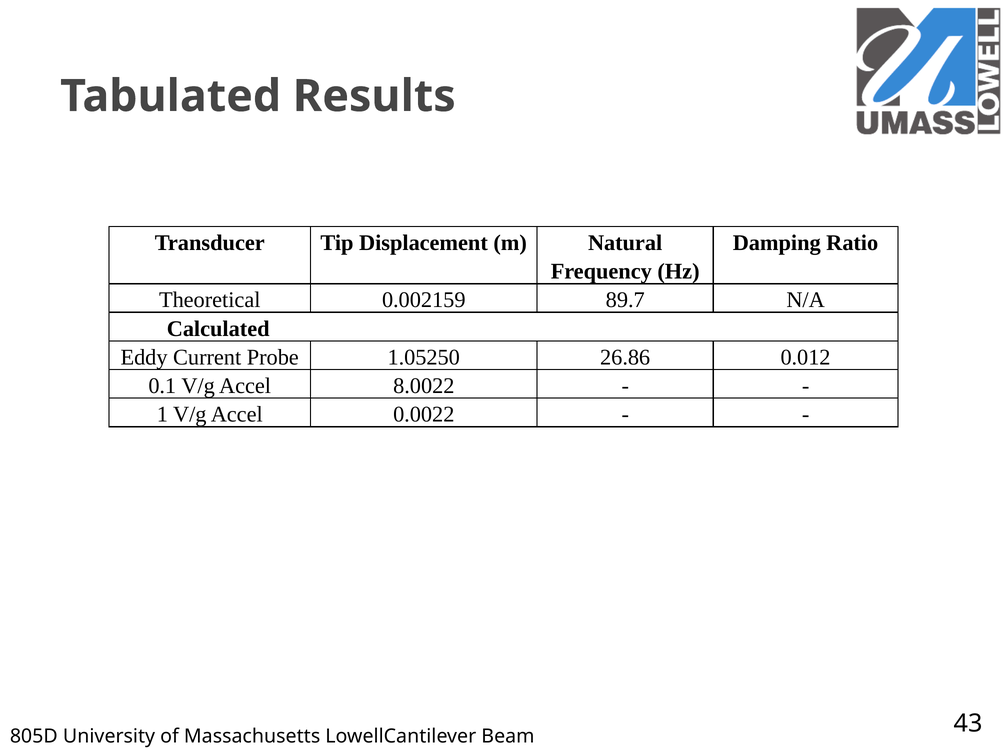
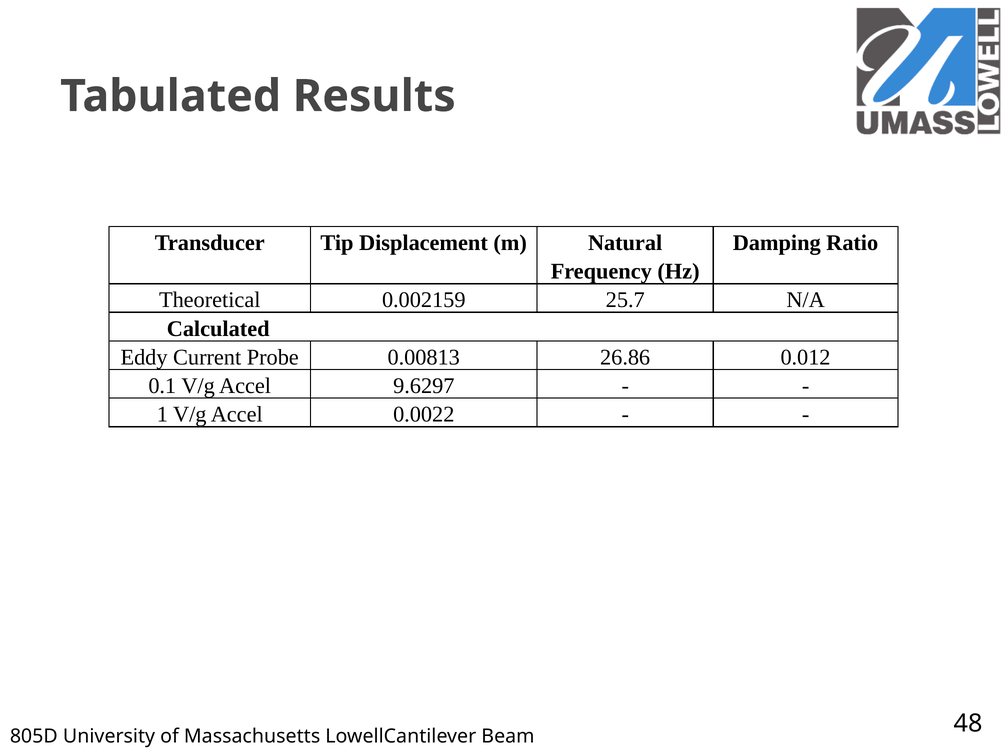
89.7: 89.7 -> 25.7 (625, 300)
1.05250: 1.05250 -> 0.00813 (424, 357)
8.0022: 8.0022 -> 9.6297 (424, 386)
43: 43 -> 48 (968, 724)
